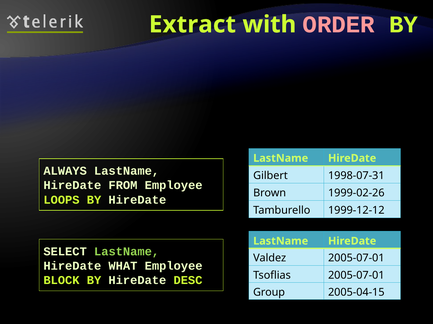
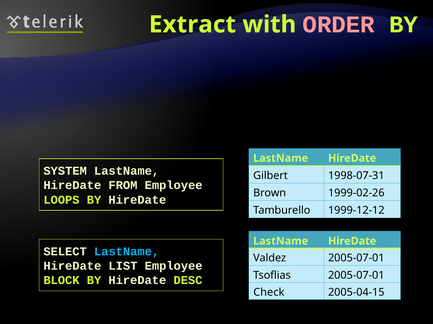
ALWAYS: ALWAYS -> SYSTEM (65, 171)
LastName colour: light green -> light blue (127, 252)
WHAT: WHAT -> LIST (123, 266)
Group: Group -> Check (269, 293)
